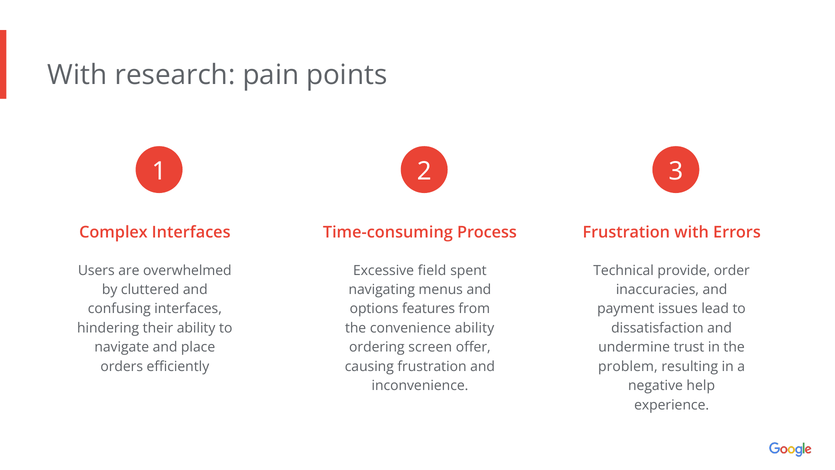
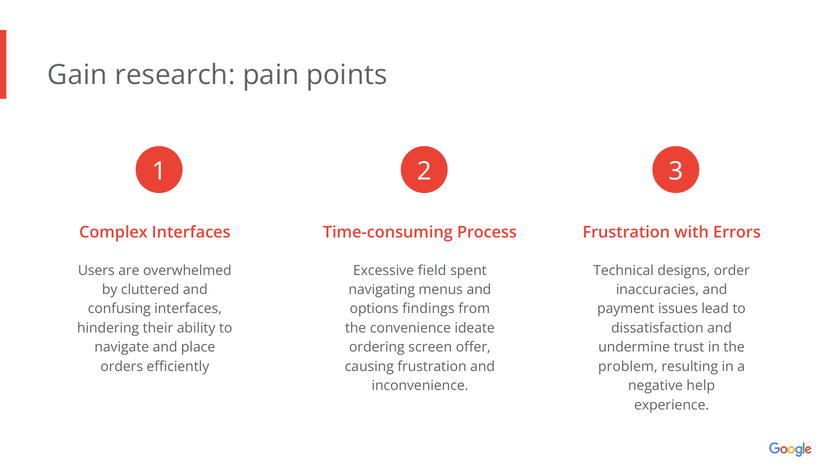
With: With -> Gain (77, 75)
provide: provide -> designs (684, 270)
features: features -> findings (428, 309)
convenience ability: ability -> ideate (475, 328)
